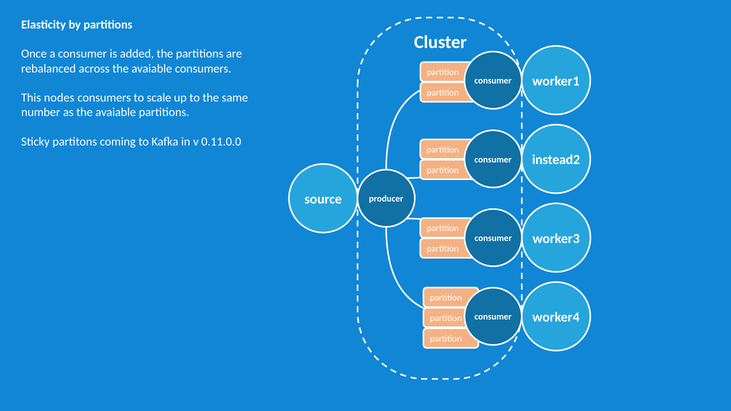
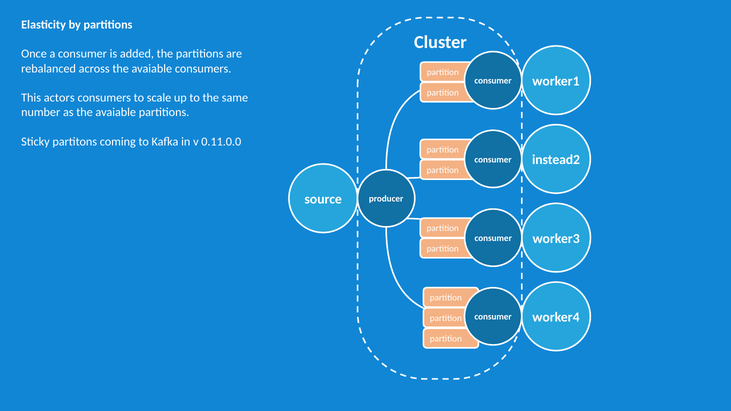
nodes: nodes -> actors (59, 98)
